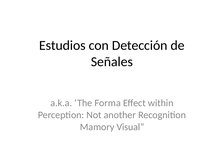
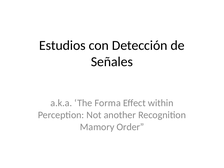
Visual: Visual -> Order (130, 127)
